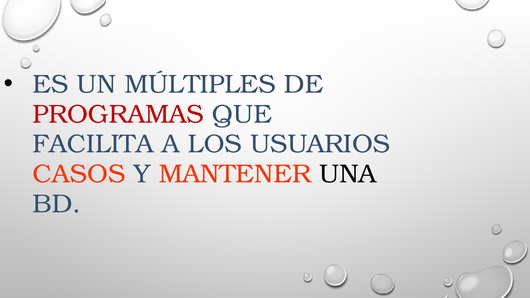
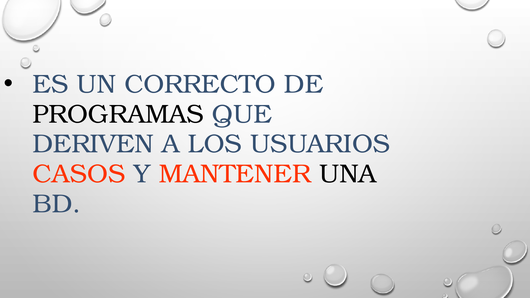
MÚLTIPLES: MÚLTIPLES -> CORRECTO (200, 84)
PROGRAMAS colour: red -> black (118, 114)
FACILITA: FACILITA -> DERIVEN (93, 144)
